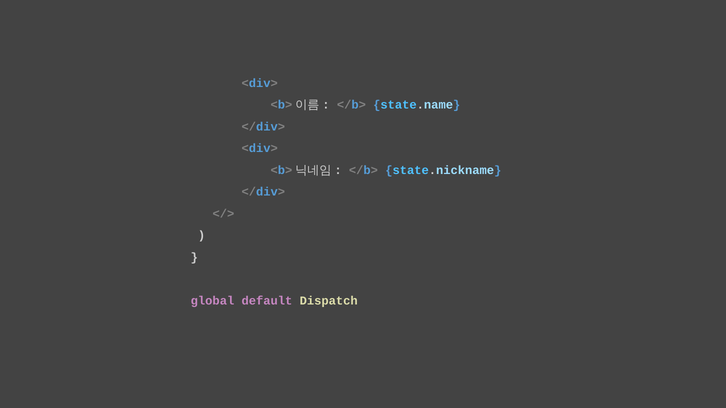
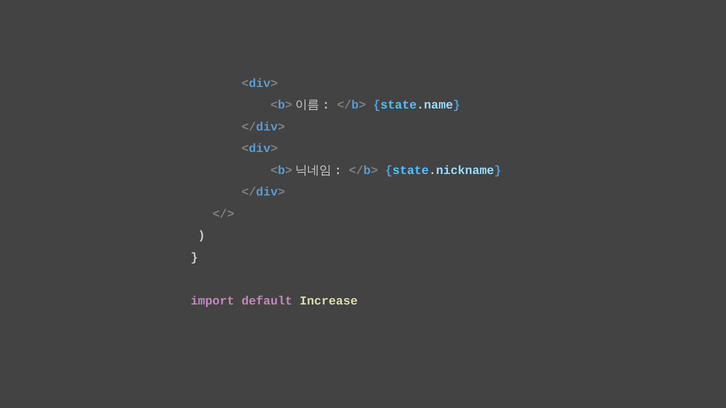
global: global -> import (212, 301)
Dispatch: Dispatch -> Increase (329, 301)
